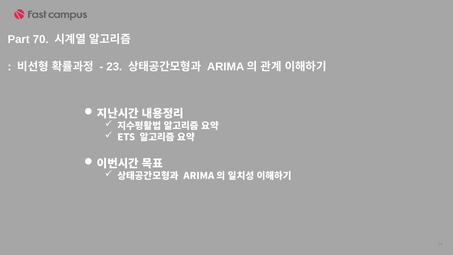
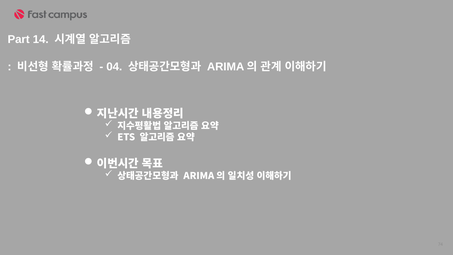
70: 70 -> 14 (41, 39)
23: 23 -> 04 (114, 67)
